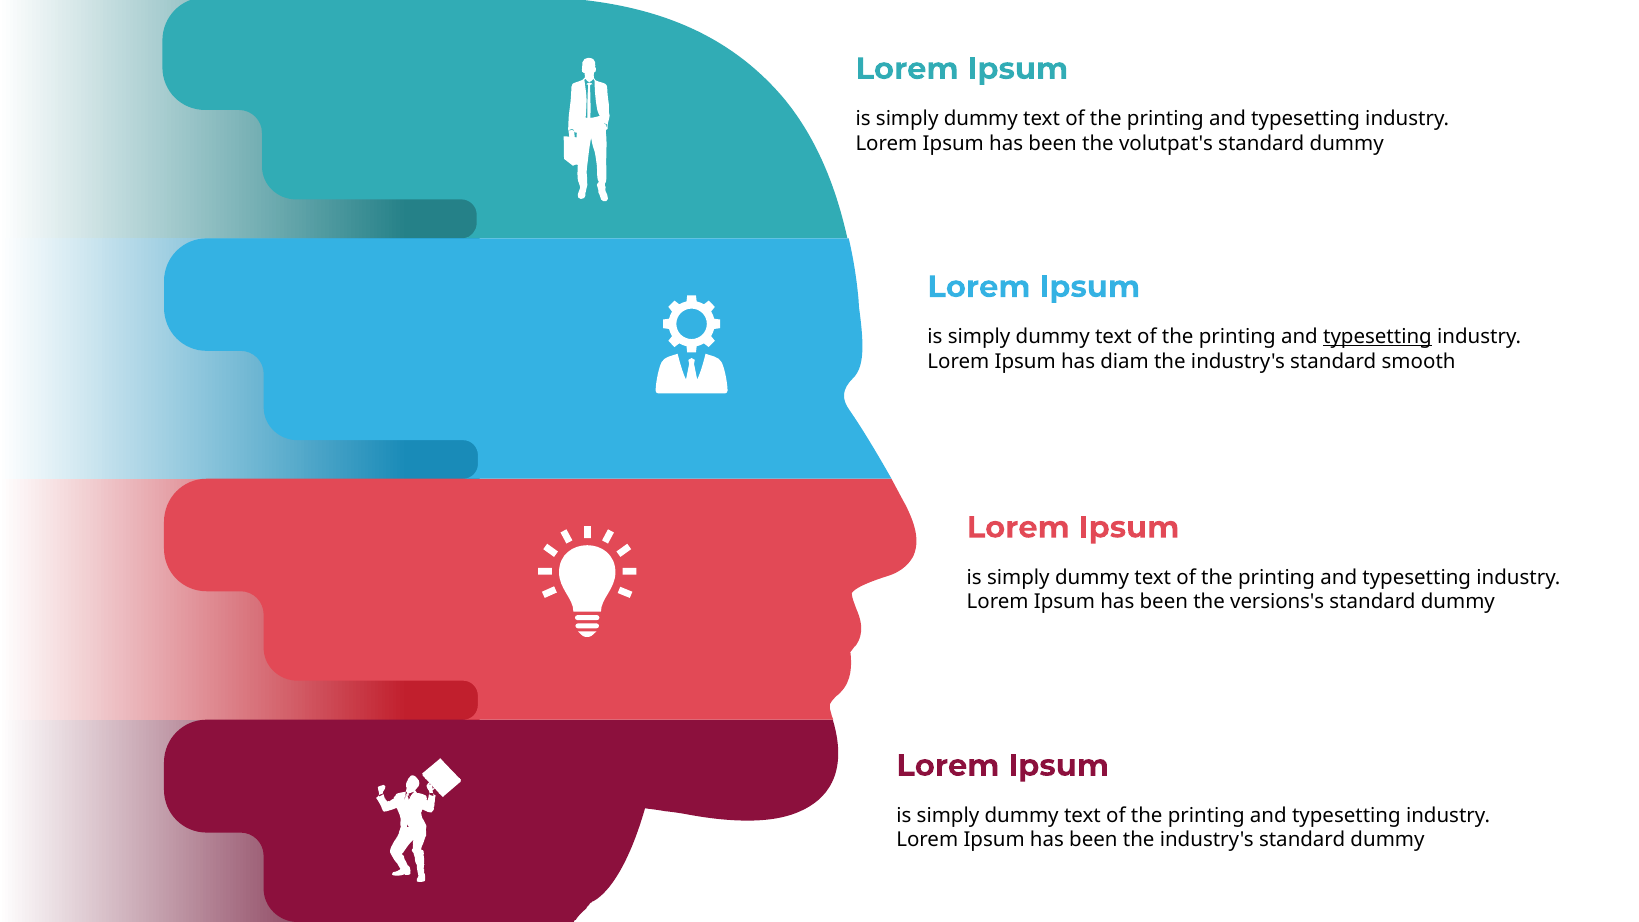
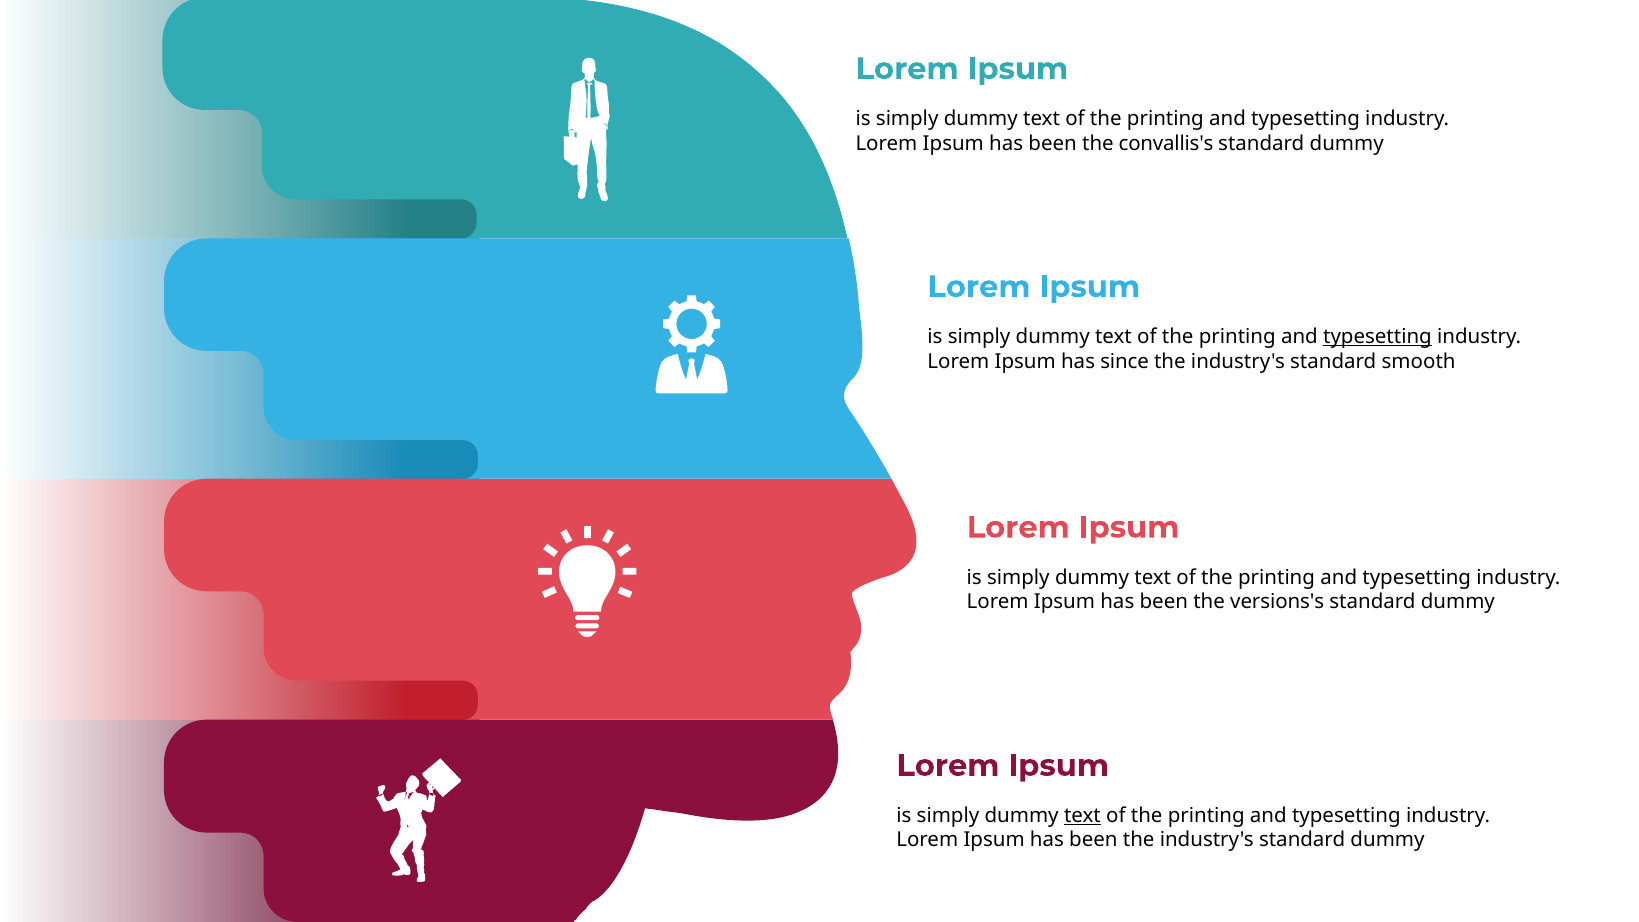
volutpat's: volutpat's -> convallis's (1166, 143)
diam: diam -> since (1125, 361)
text underline: none -> present (1082, 816)
